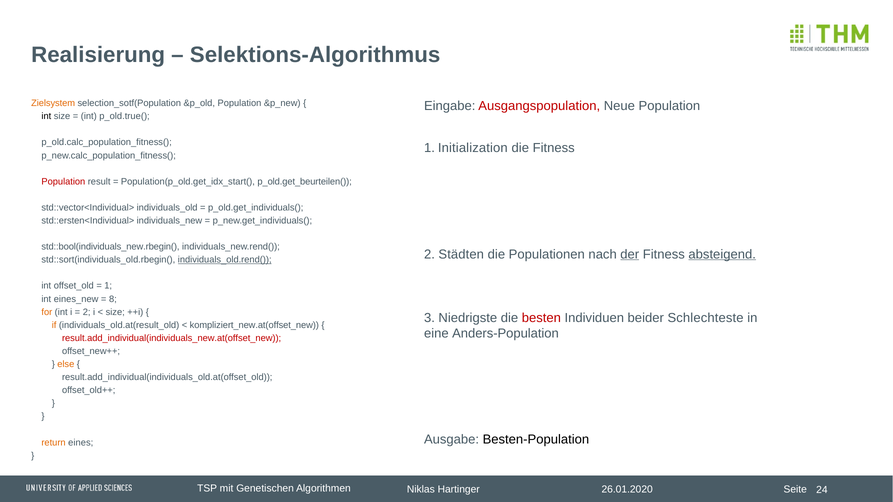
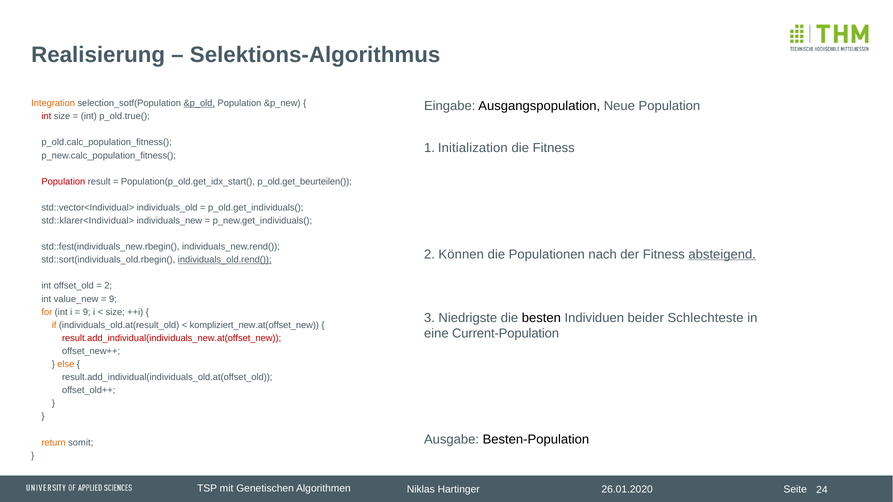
Zielsystem: Zielsystem -> Integration (53, 103)
&p_old underline: none -> present (199, 103)
Ausgangspopulation colour: red -> black (539, 106)
int colour: black -> red (46, 116)
std::ersten<Individual>: std::ersten<Individual> -> std::klarer<Individual> (88, 221)
std::bool(individuals_new.rbegin(: std::bool(individuals_new.rbegin( -> std::fest(individuals_new.rbegin( (110, 247)
Städten: Städten -> Können (461, 254)
der underline: present -> none (630, 254)
1: 1 -> 2 (108, 286)
eines_new: eines_new -> value_new (76, 299)
8: 8 -> 9 (113, 299)
2: 2 -> 9 (87, 312)
besten colour: red -> black (541, 318)
Anders-Population: Anders-Population -> Current-Population (506, 334)
eines: eines -> somit (81, 443)
